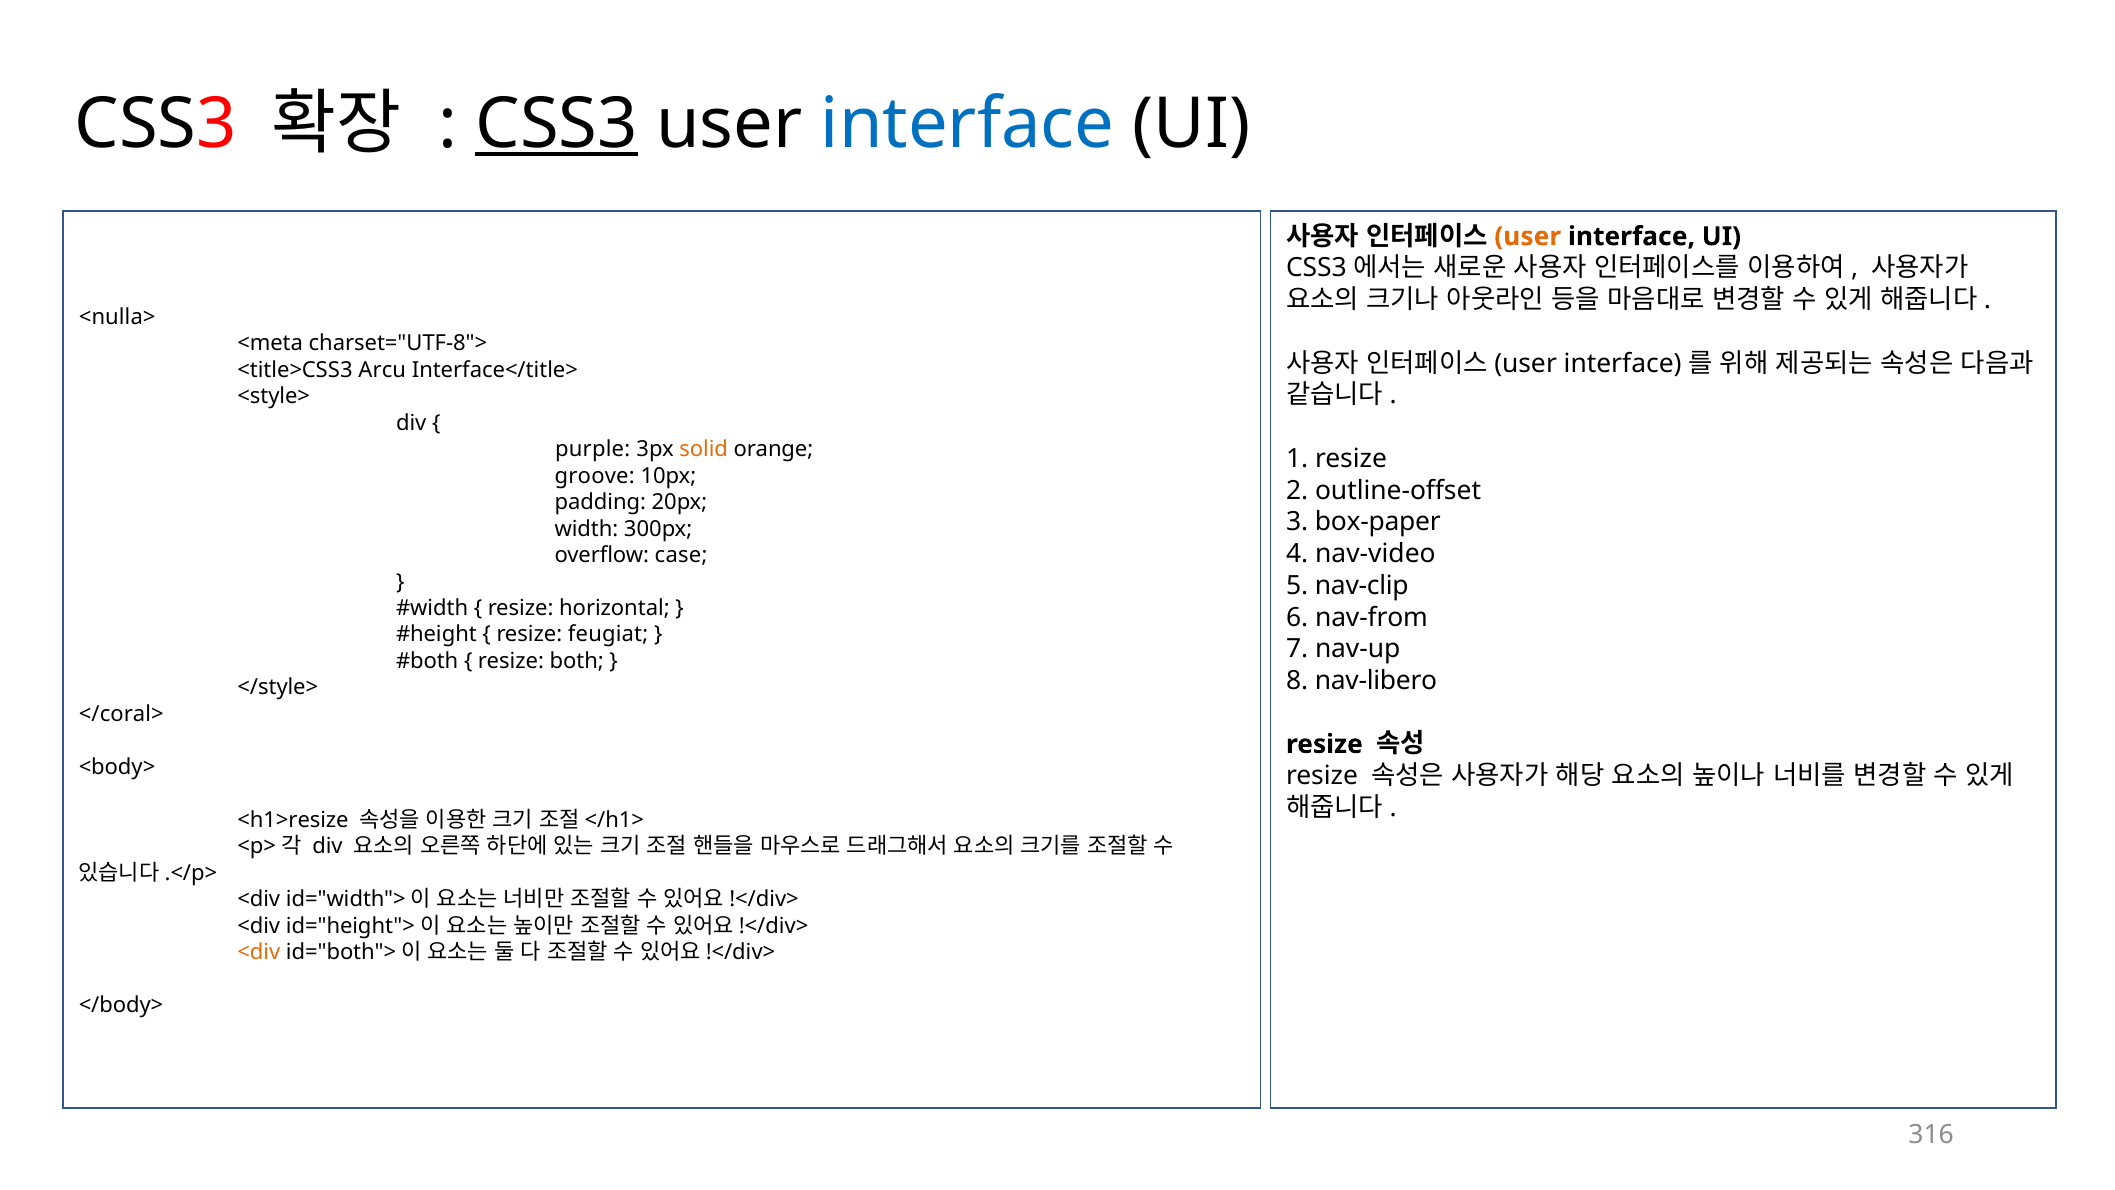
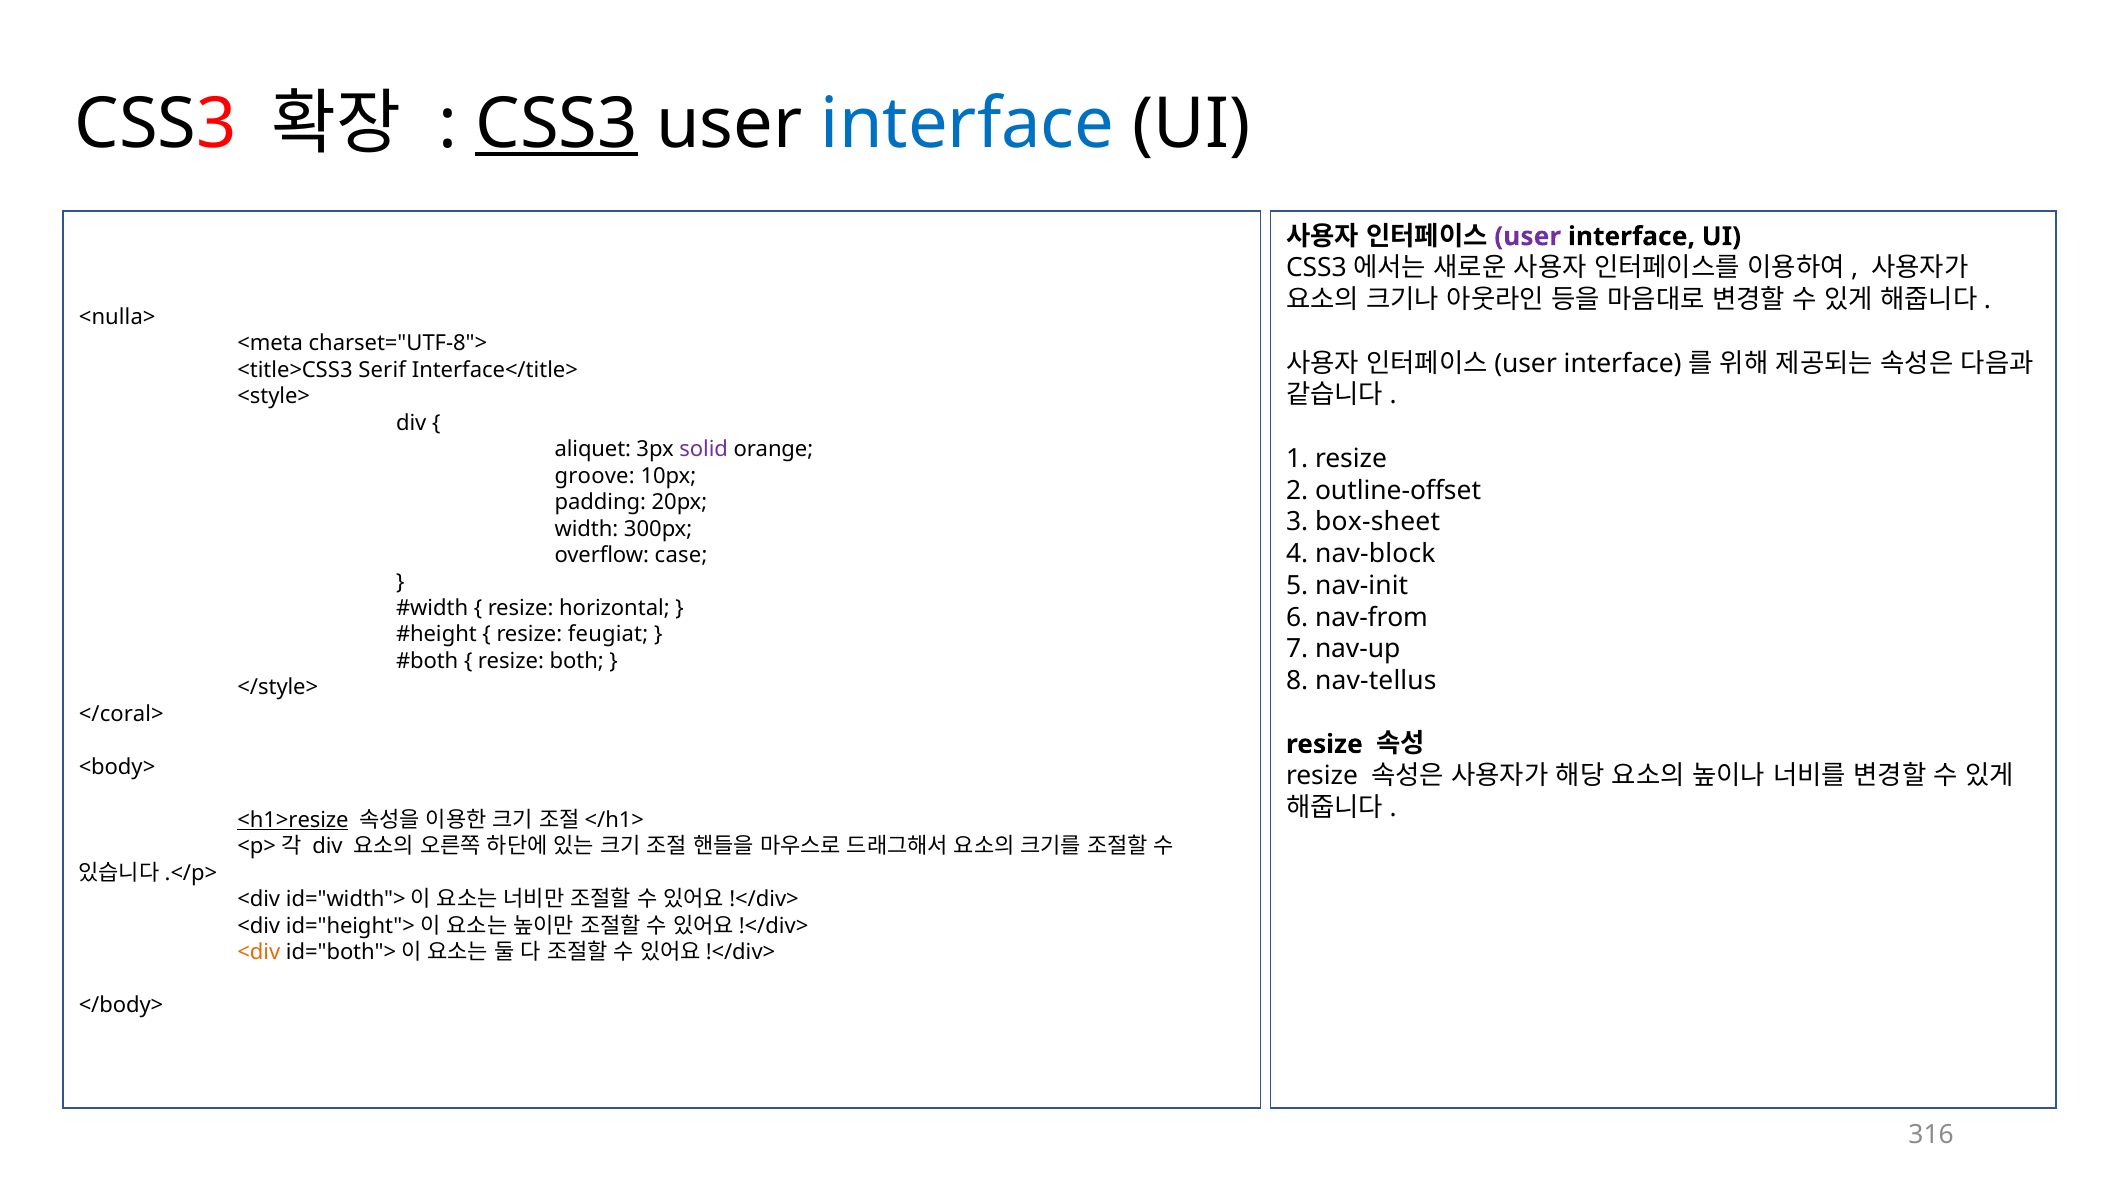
user colour: orange -> purple (1528, 236)
Arcu: Arcu -> Serif (382, 370)
purple: purple -> aliquet (593, 449)
solid colour: orange -> purple (704, 449)
box-paper: box-paper -> box-sheet (1378, 522)
nav-video: nav-video -> nav-block (1375, 554)
nav-clip: nav-clip -> nav-init (1362, 585)
nav-libero: nav-libero -> nav-tellus (1376, 681)
<h1>resize underline: none -> present (293, 820)
